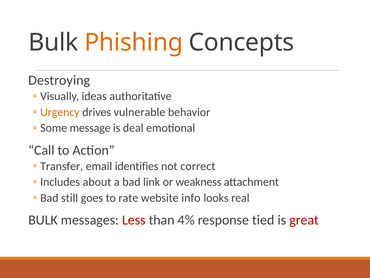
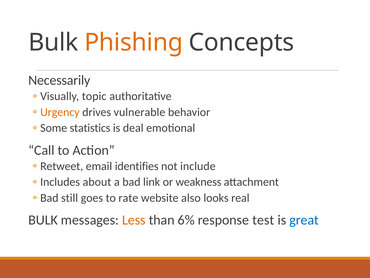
Destroying: Destroying -> Necessarily (59, 80)
ideas: ideas -> topic (94, 96)
message: message -> statistics (90, 128)
Transfer: Transfer -> Retweet (62, 166)
correct: correct -> include (198, 166)
info: info -> also (191, 198)
Less colour: red -> orange (134, 220)
4%: 4% -> 6% (186, 220)
tied: tied -> test (263, 220)
great colour: red -> blue (304, 220)
